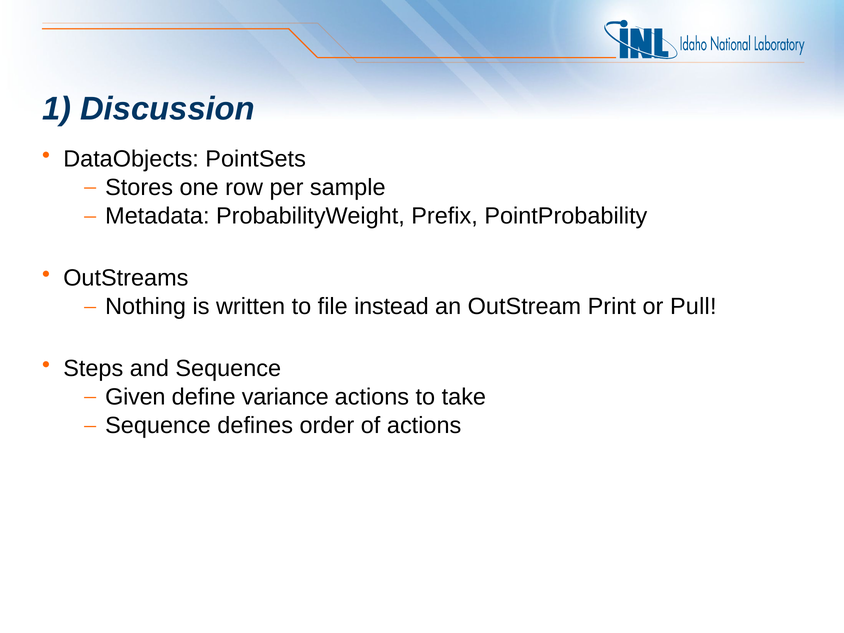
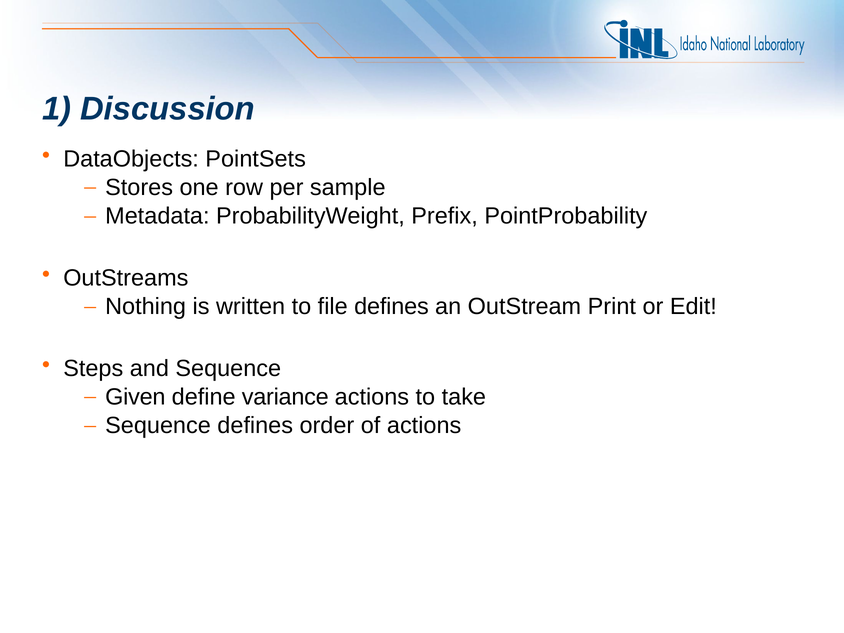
file instead: instead -> defines (391, 307)
Pull: Pull -> Edit (693, 307)
